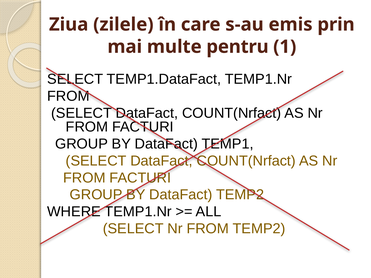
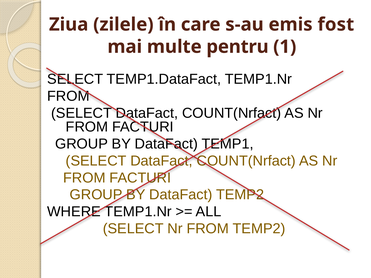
prin: prin -> fost (336, 24)
